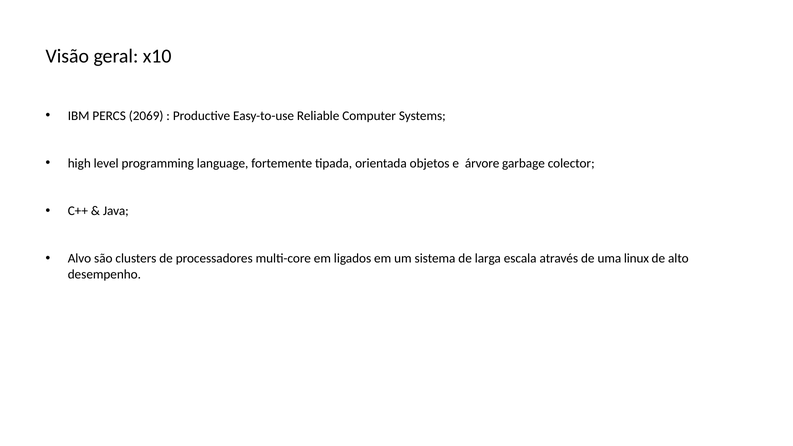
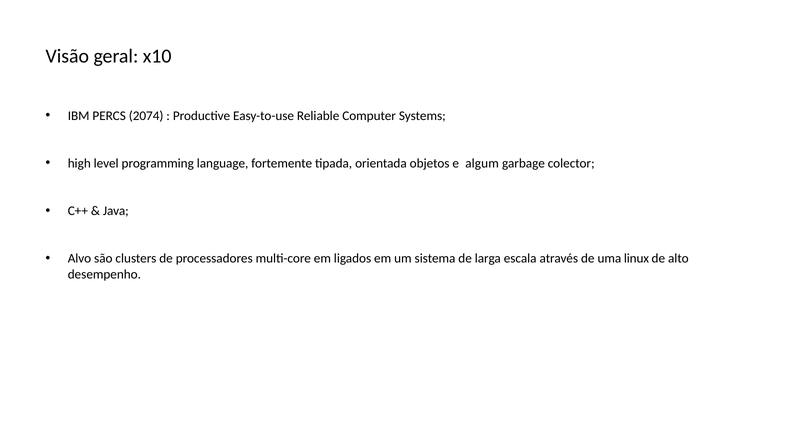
2069: 2069 -> 2074 (146, 116)
árvore: árvore -> algum (482, 163)
